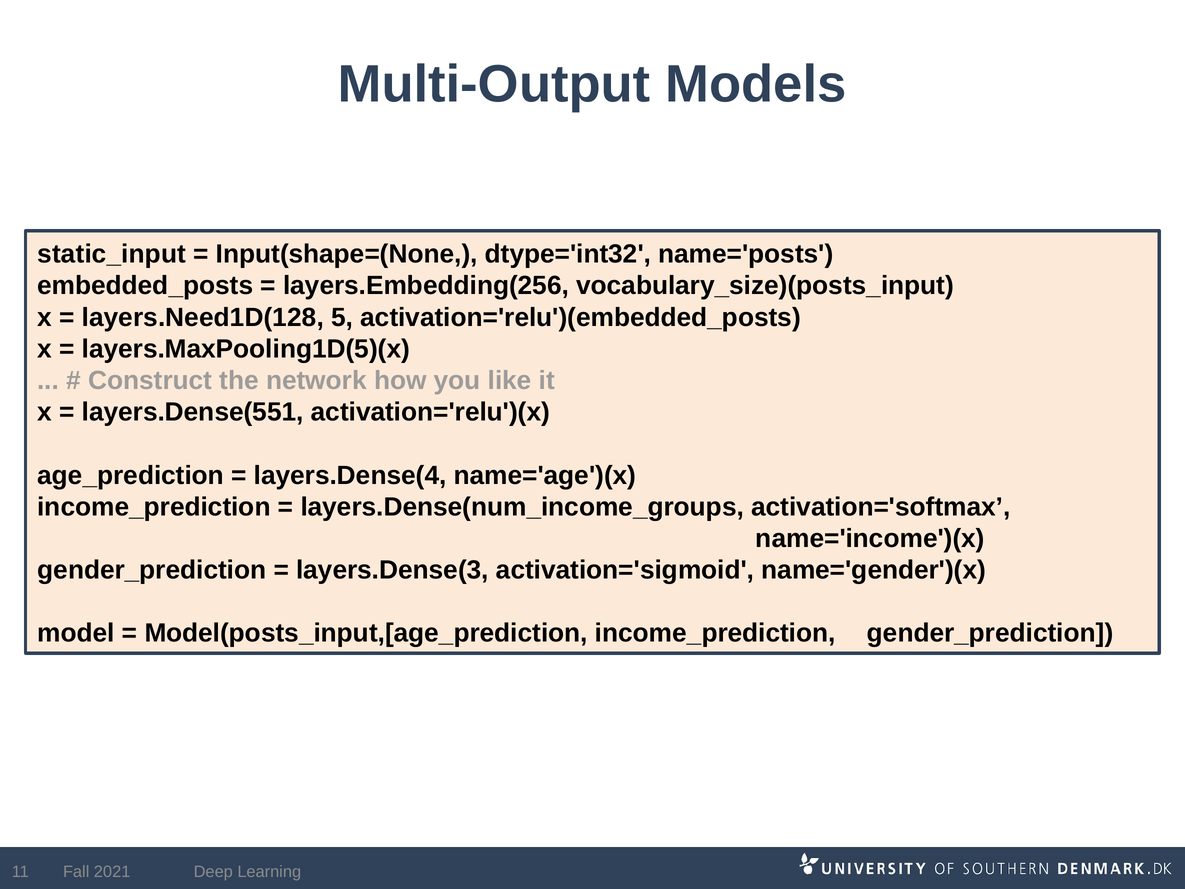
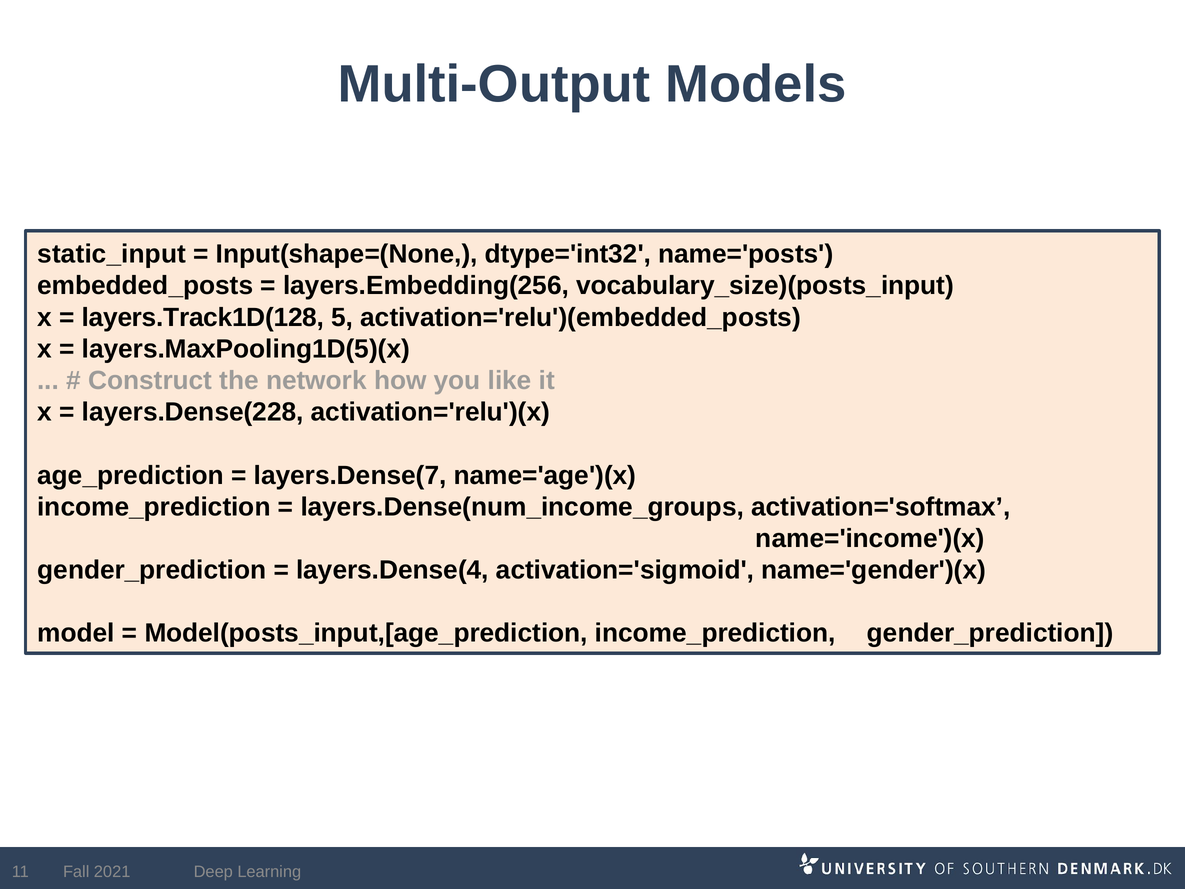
layers.Need1D(128: layers.Need1D(128 -> layers.Track1D(128 (203, 317)
layers.Dense(551: layers.Dense(551 -> layers.Dense(228 (193, 412)
layers.Dense(4: layers.Dense(4 -> layers.Dense(7 (350, 475)
layers.Dense(3: layers.Dense(3 -> layers.Dense(4 (392, 570)
